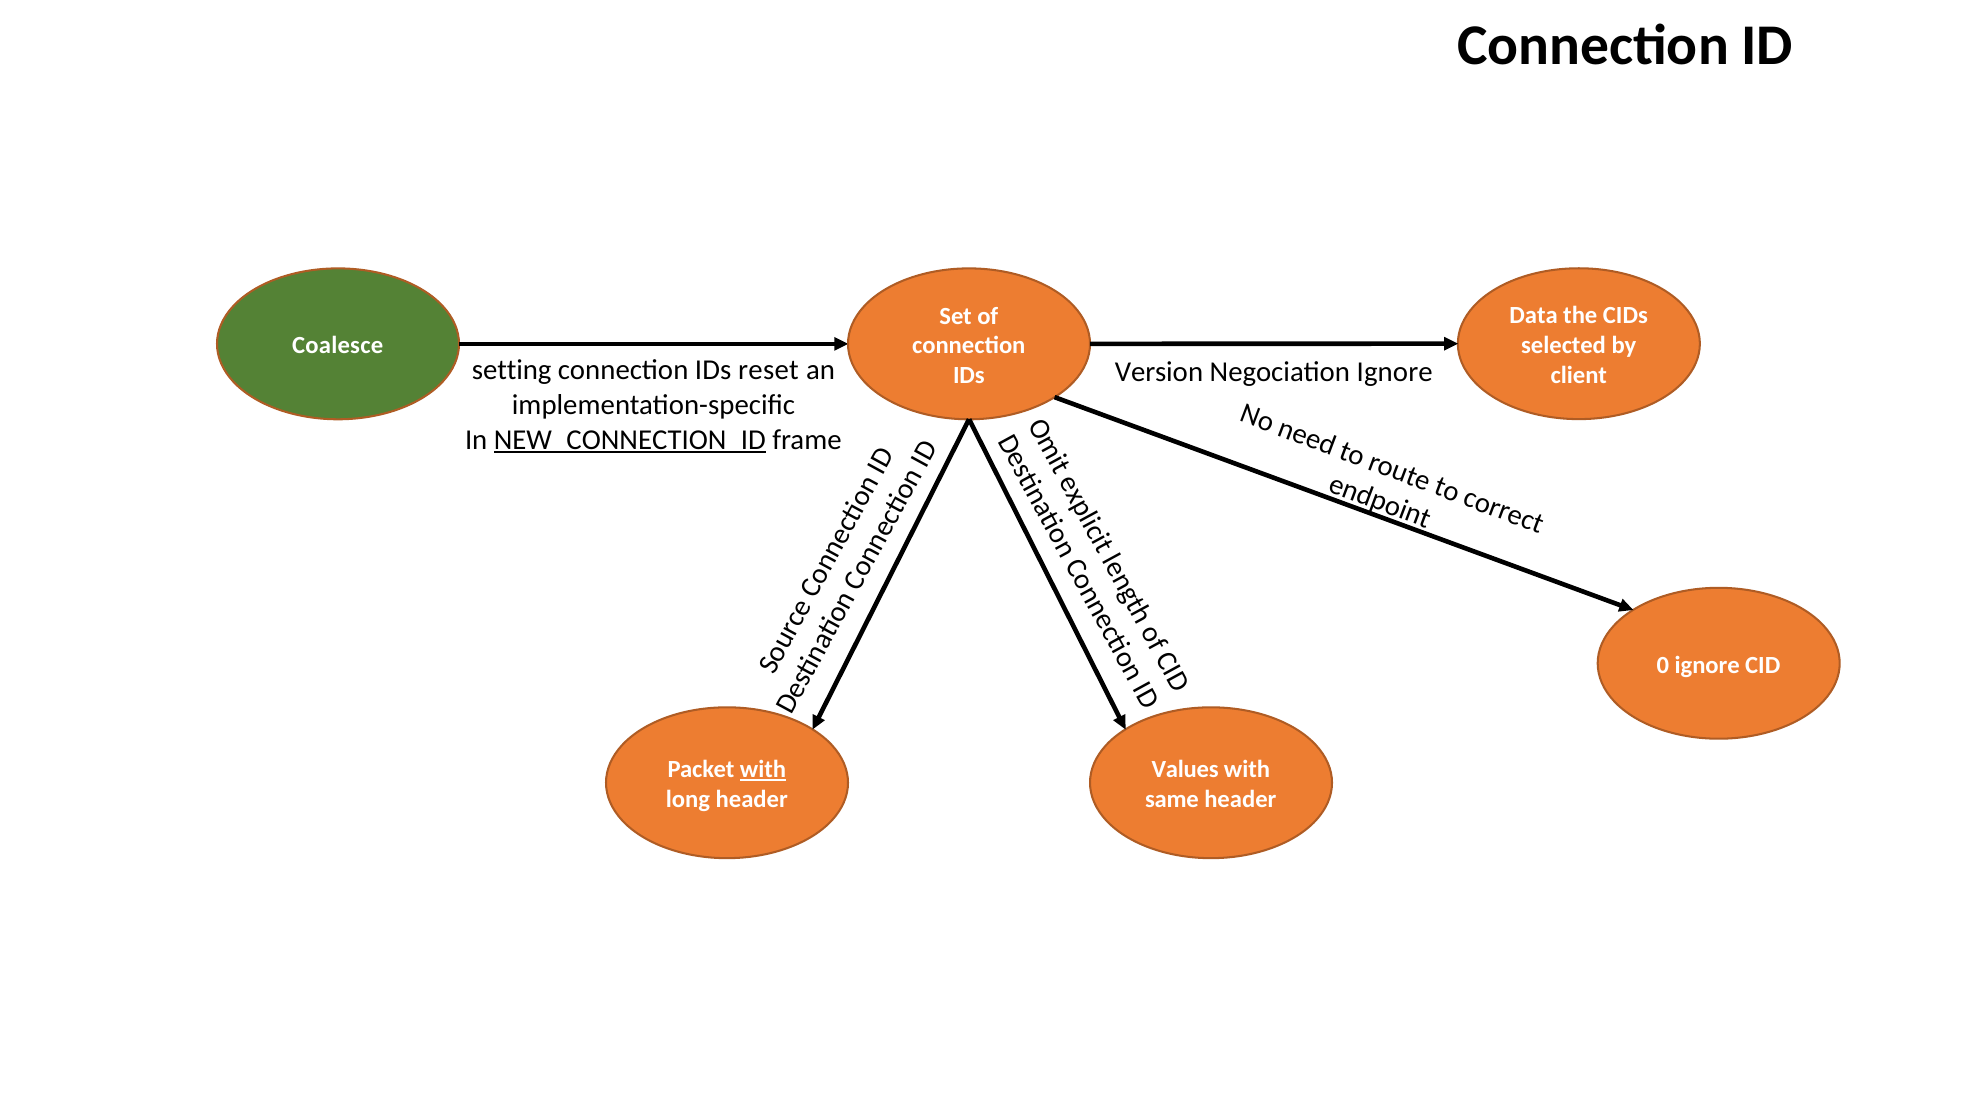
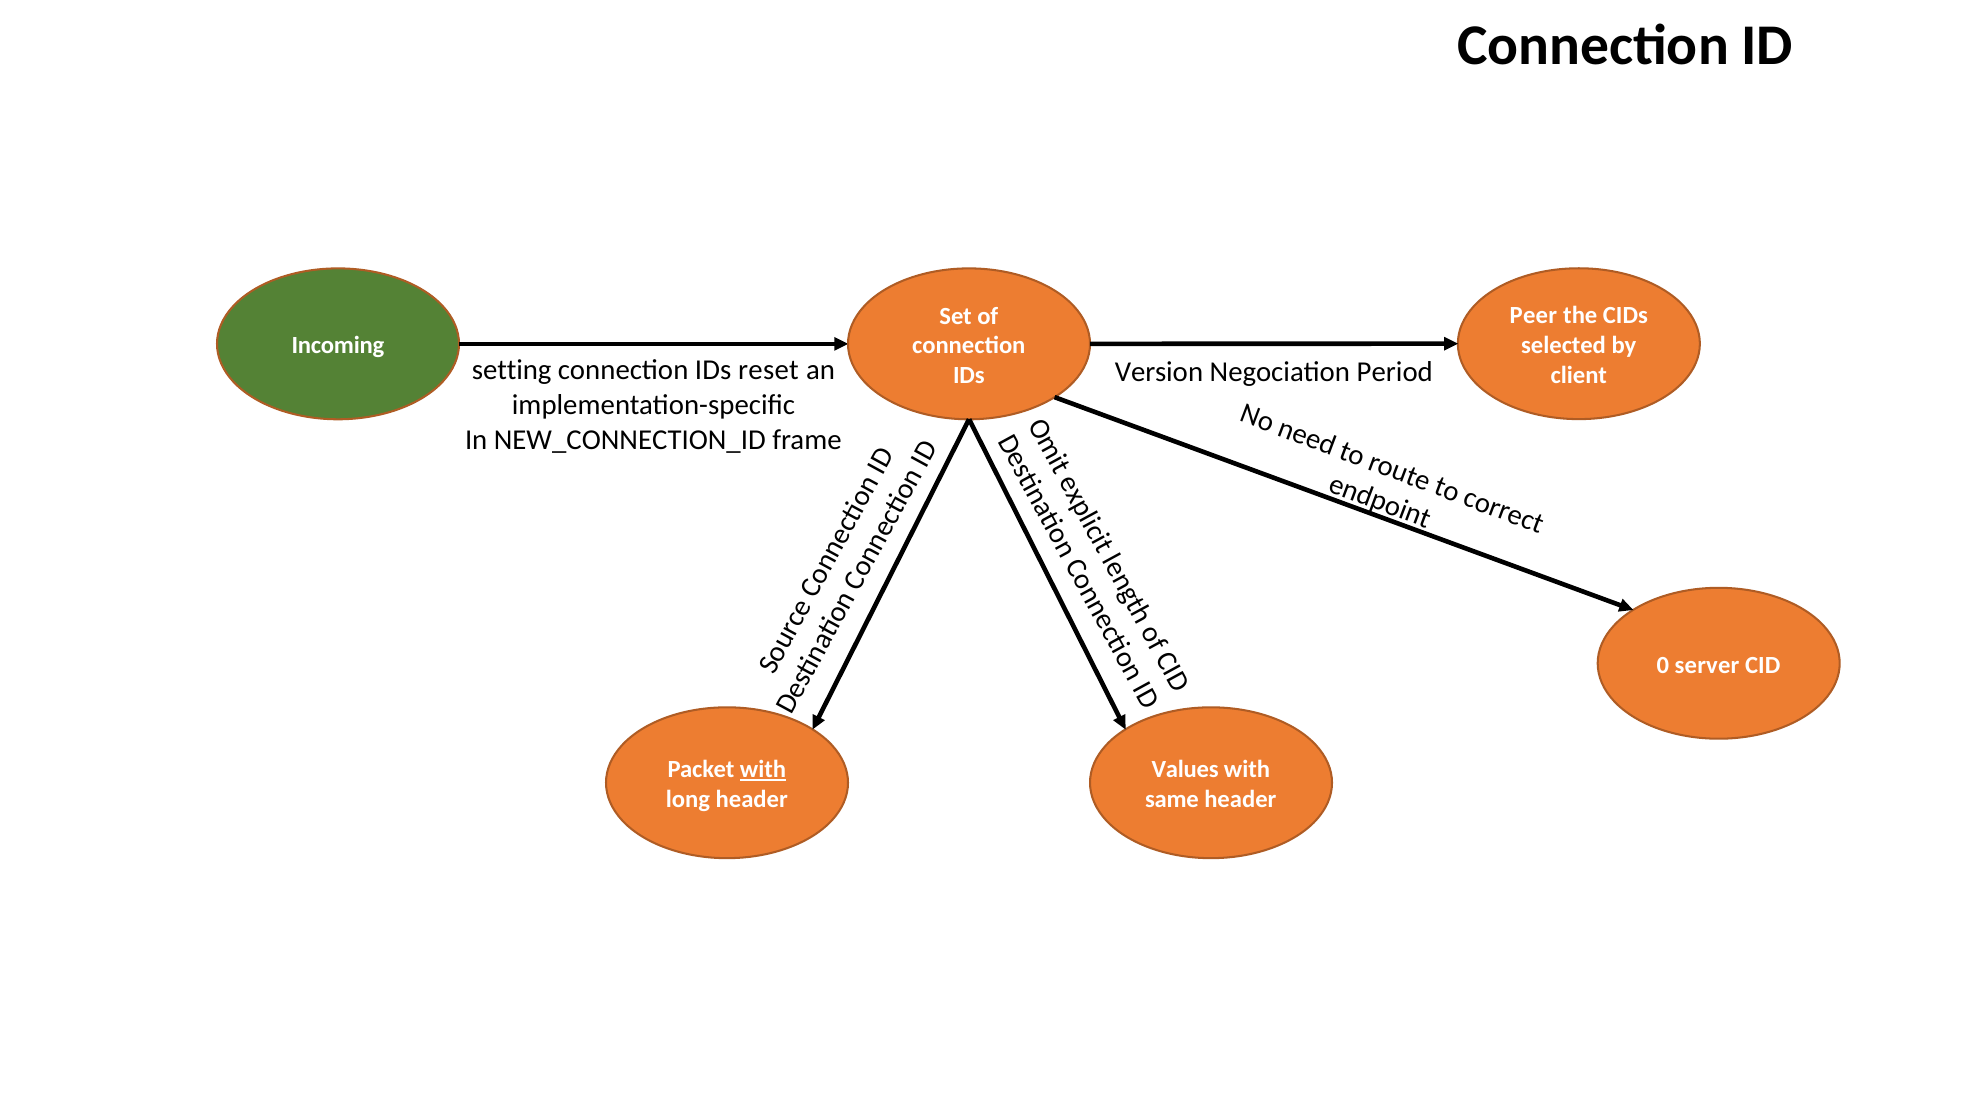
Data: Data -> Peer (1533, 316)
Coalesce: Coalesce -> Incoming (338, 346)
Negociation Ignore: Ignore -> Period (1395, 372)
NEW_CONNECTION_ID underline: present -> none (630, 440)
0 ignore: ignore -> server (1707, 665)
